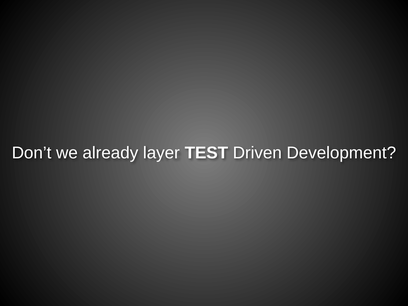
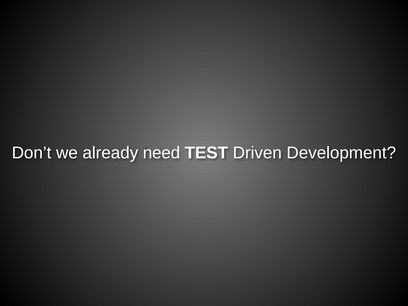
layer: layer -> need (161, 153)
